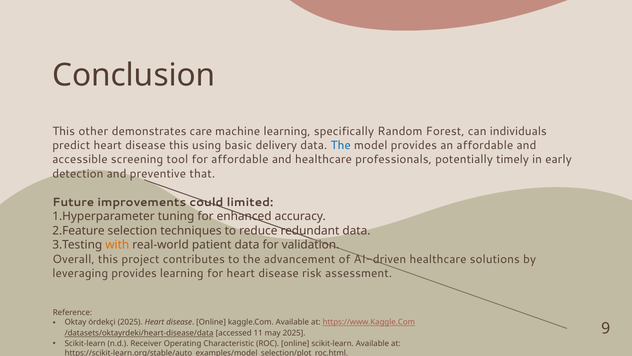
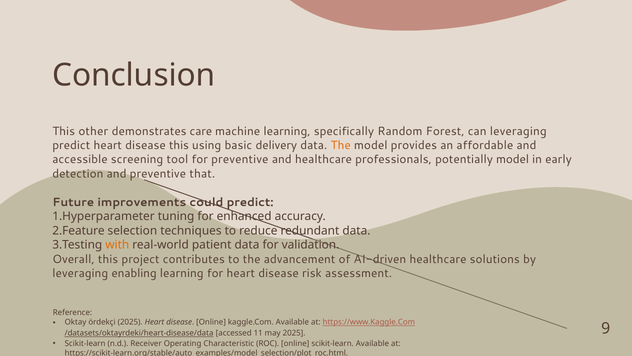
can individuals: individuals -> leveraging (518, 131)
The colour: blue -> orange (341, 145)
for affordable: affordable -> preventive (240, 159)
potentially timely: timely -> model (513, 159)
could limited: limited -> predict (250, 202)
leveraging provides: provides -> enabling (134, 273)
